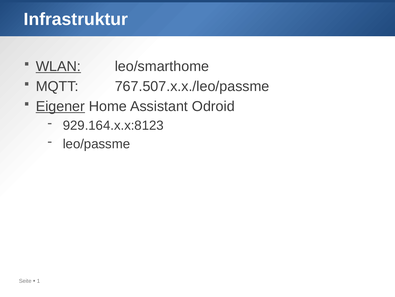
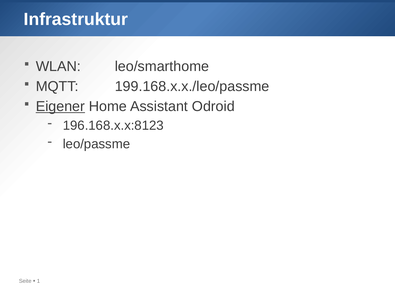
WLAN underline: present -> none (58, 66)
767.507.x.x./leo/passme: 767.507.x.x./leo/passme -> 199.168.x.x./leo/passme (192, 86)
929.164.x.x:8123: 929.164.x.x:8123 -> 196.168.x.x:8123 (113, 125)
